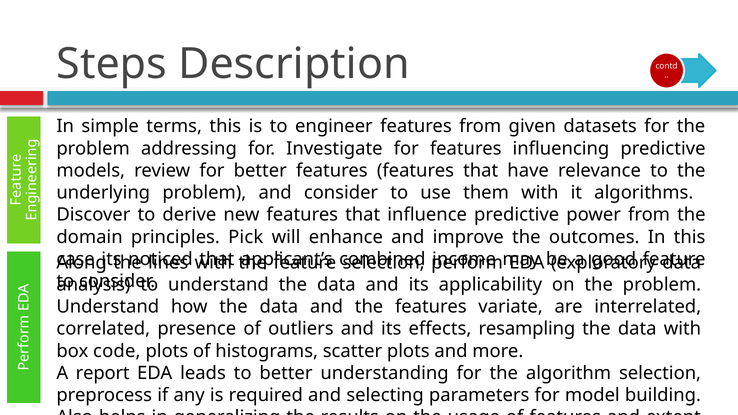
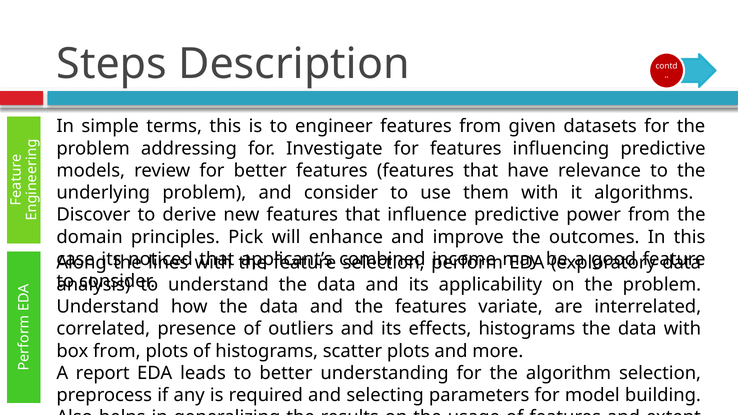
effects resampling: resampling -> histograms (527, 329)
box code: code -> from (117, 351)
